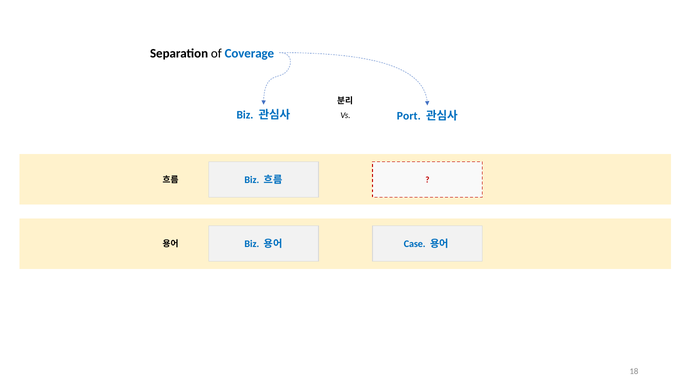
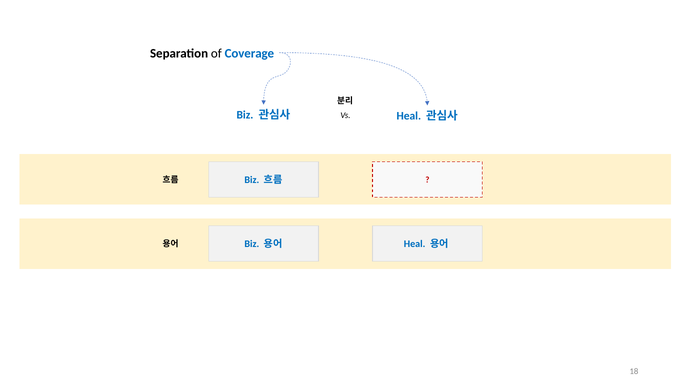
Port: Port -> Heal (409, 116)
Case: Case -> Heal (415, 244)
